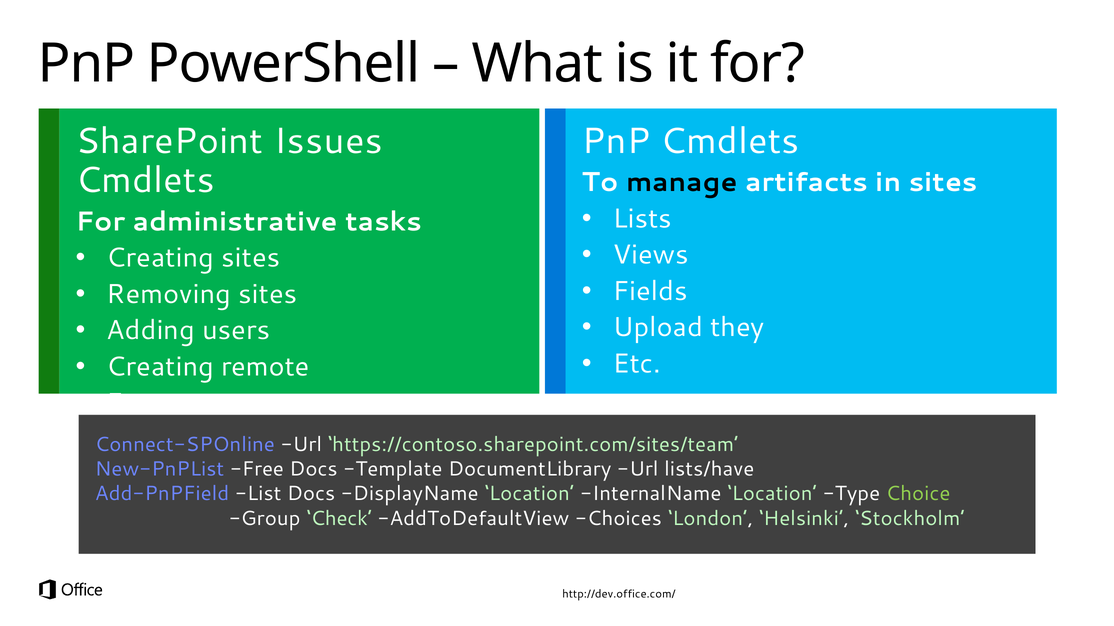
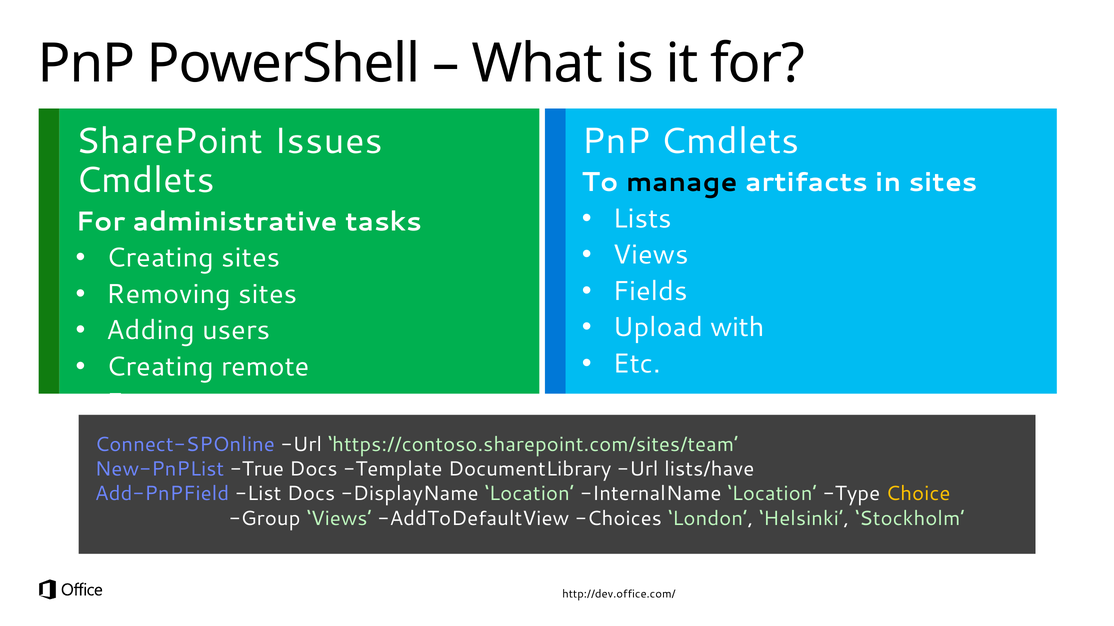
they: they -> with (737, 328)
Free: Free -> True (257, 470)
Choice colour: light green -> yellow (918, 494)
Group Check: Check -> Views (339, 519)
